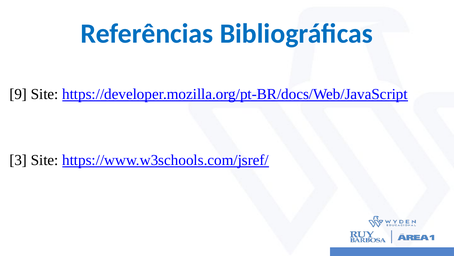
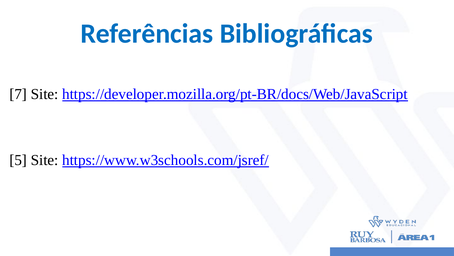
9: 9 -> 7 (18, 94)
3: 3 -> 5 (18, 160)
